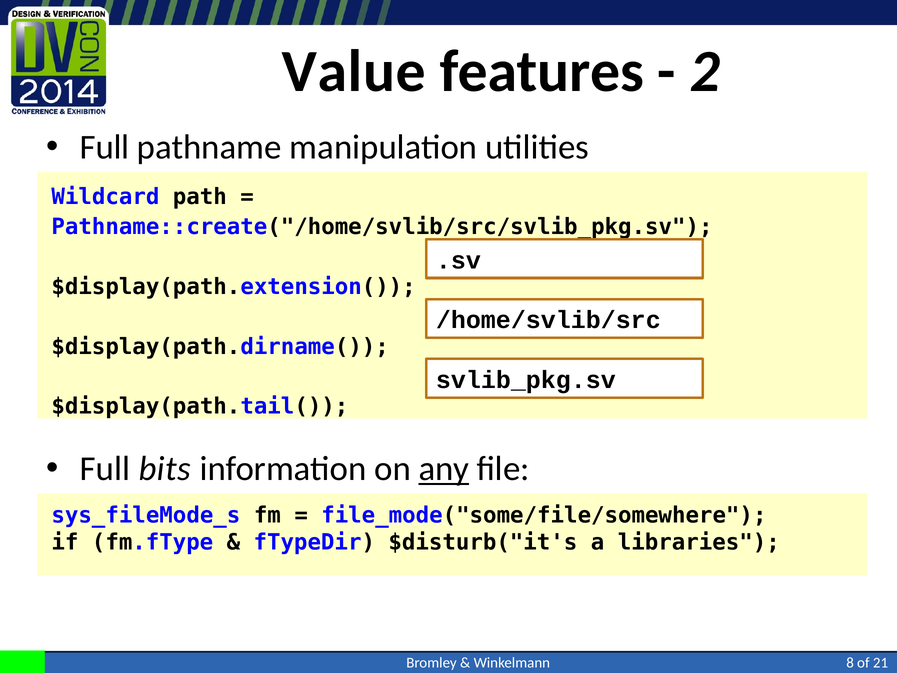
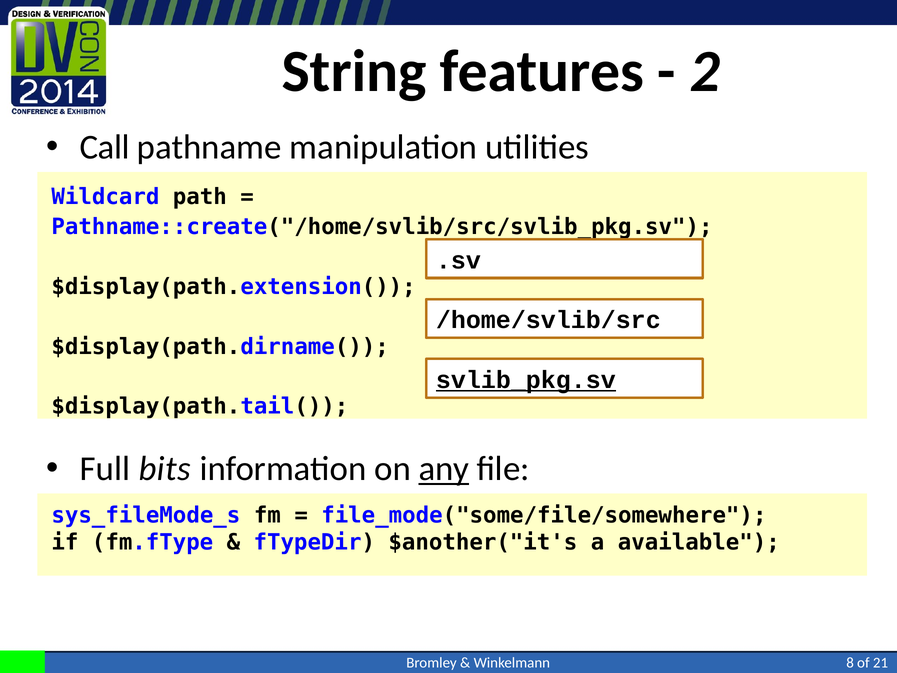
Value: Value -> String (354, 71)
Full: Full -> Call (105, 147)
svlib_pkg.sv underline: none -> present (526, 380)
$disturb("it's: $disturb("it's -> $another("it's (483, 542)
libraries: libraries -> available (699, 542)
